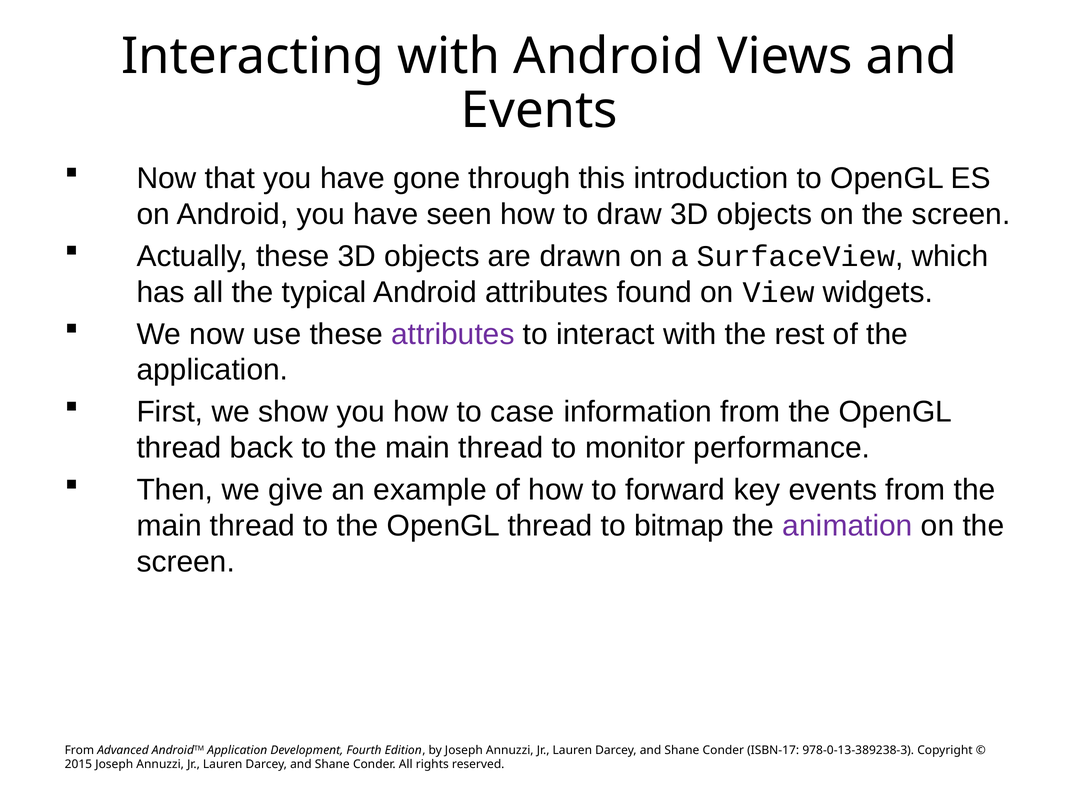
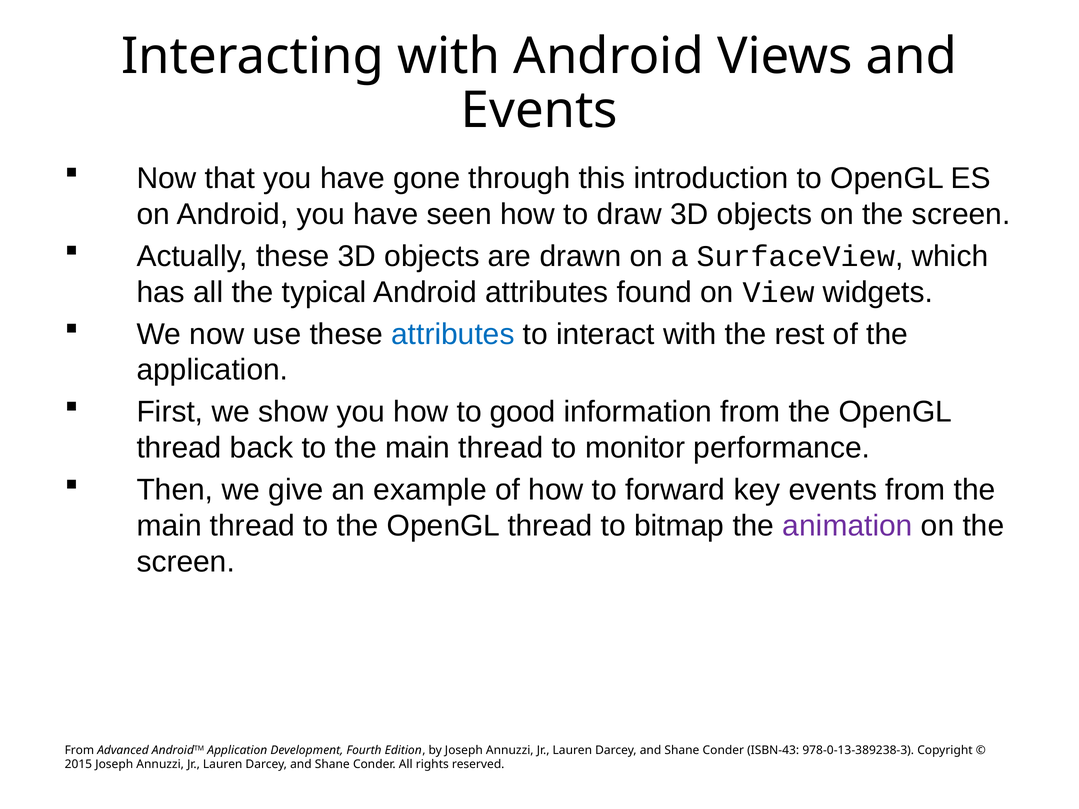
attributes colour: purple -> blue (453, 334)
case: case -> good (523, 412)
ISBN-17: ISBN-17 -> ISBN-43 (773, 750)
